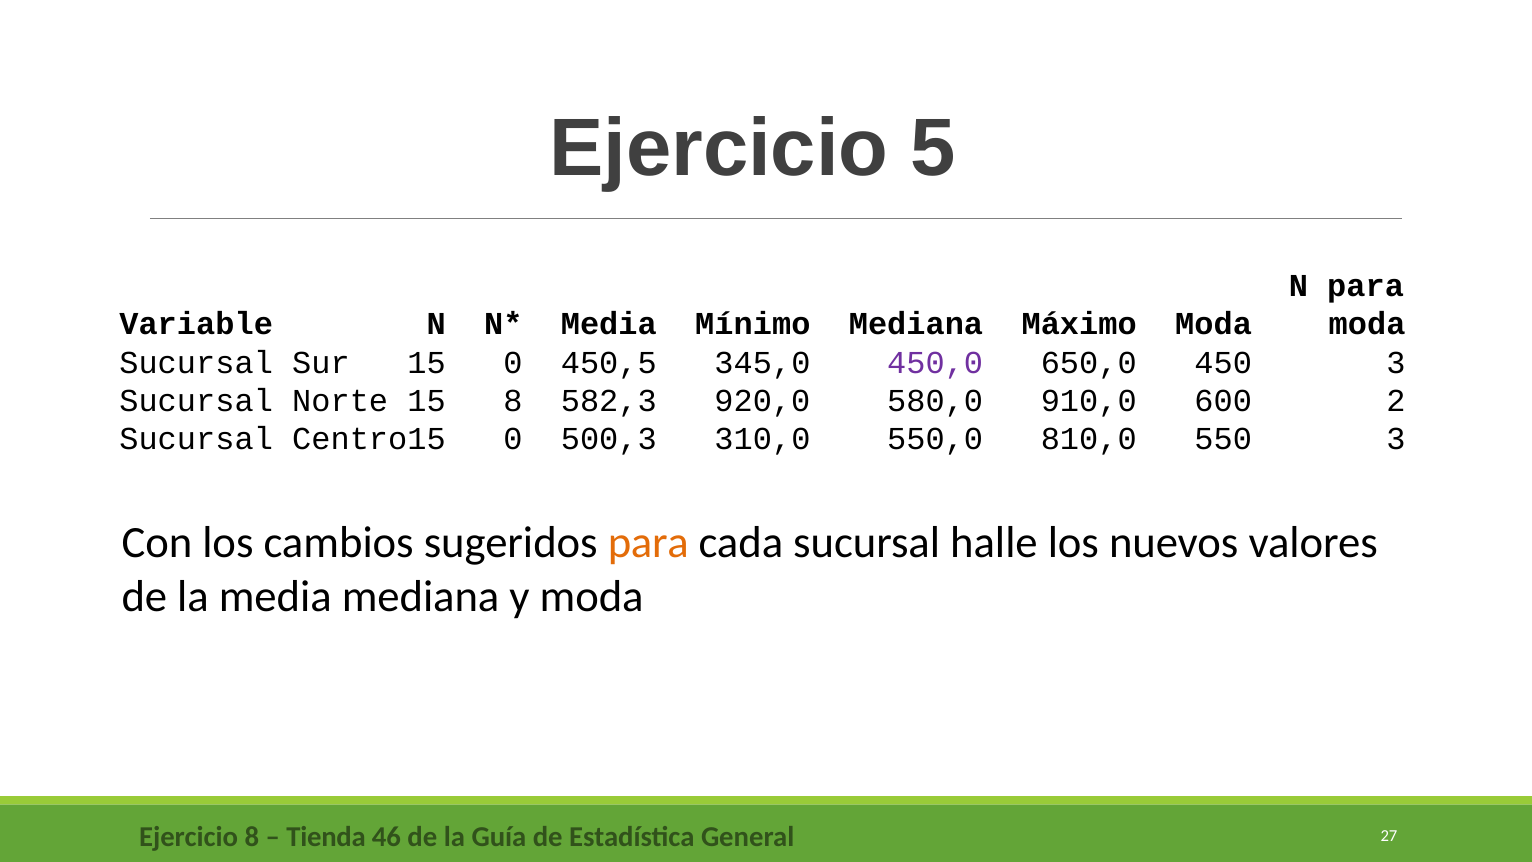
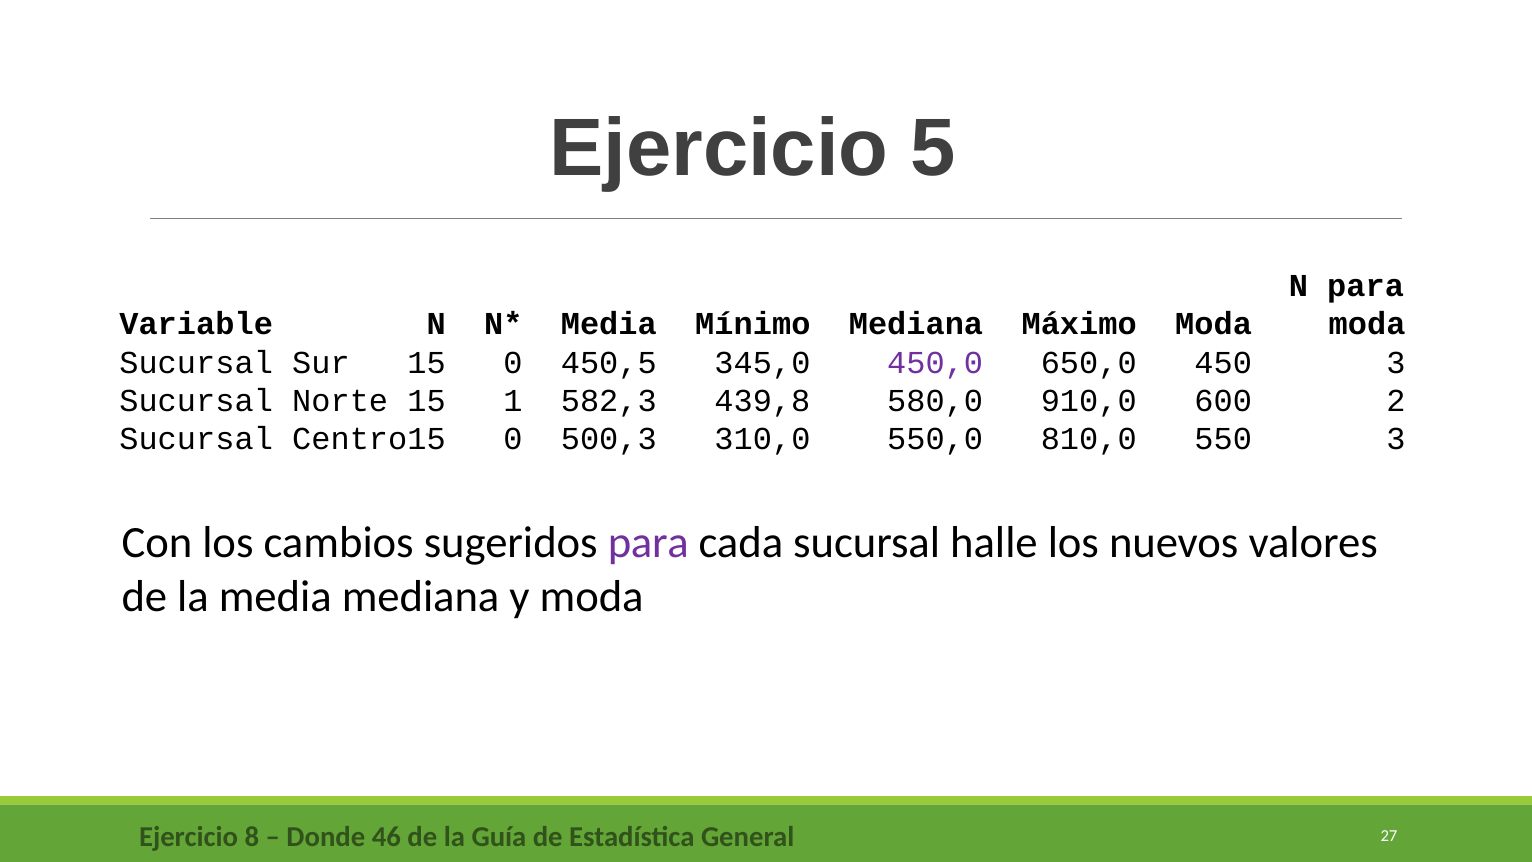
15 8: 8 -> 1 (513, 401)
920,0: 920,0 -> 439,8 (762, 401)
para colour: orange -> purple (648, 542)
Tienda: Tienda -> Donde (326, 837)
